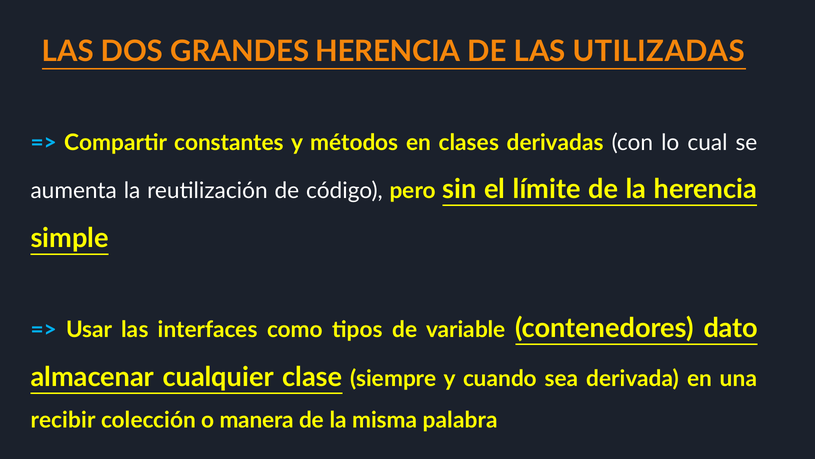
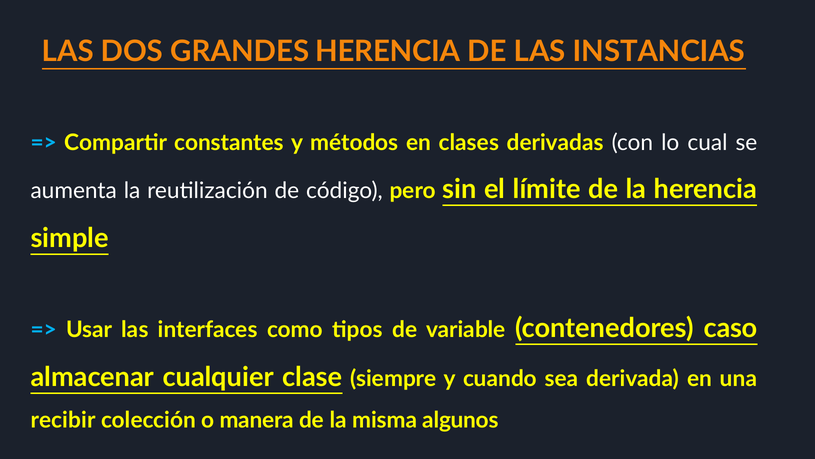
UTILIZADAS: UTILIZADAS -> INSTANCIAS (659, 51)
dato: dato -> caso (731, 328)
palabra: palabra -> algunos (461, 420)
